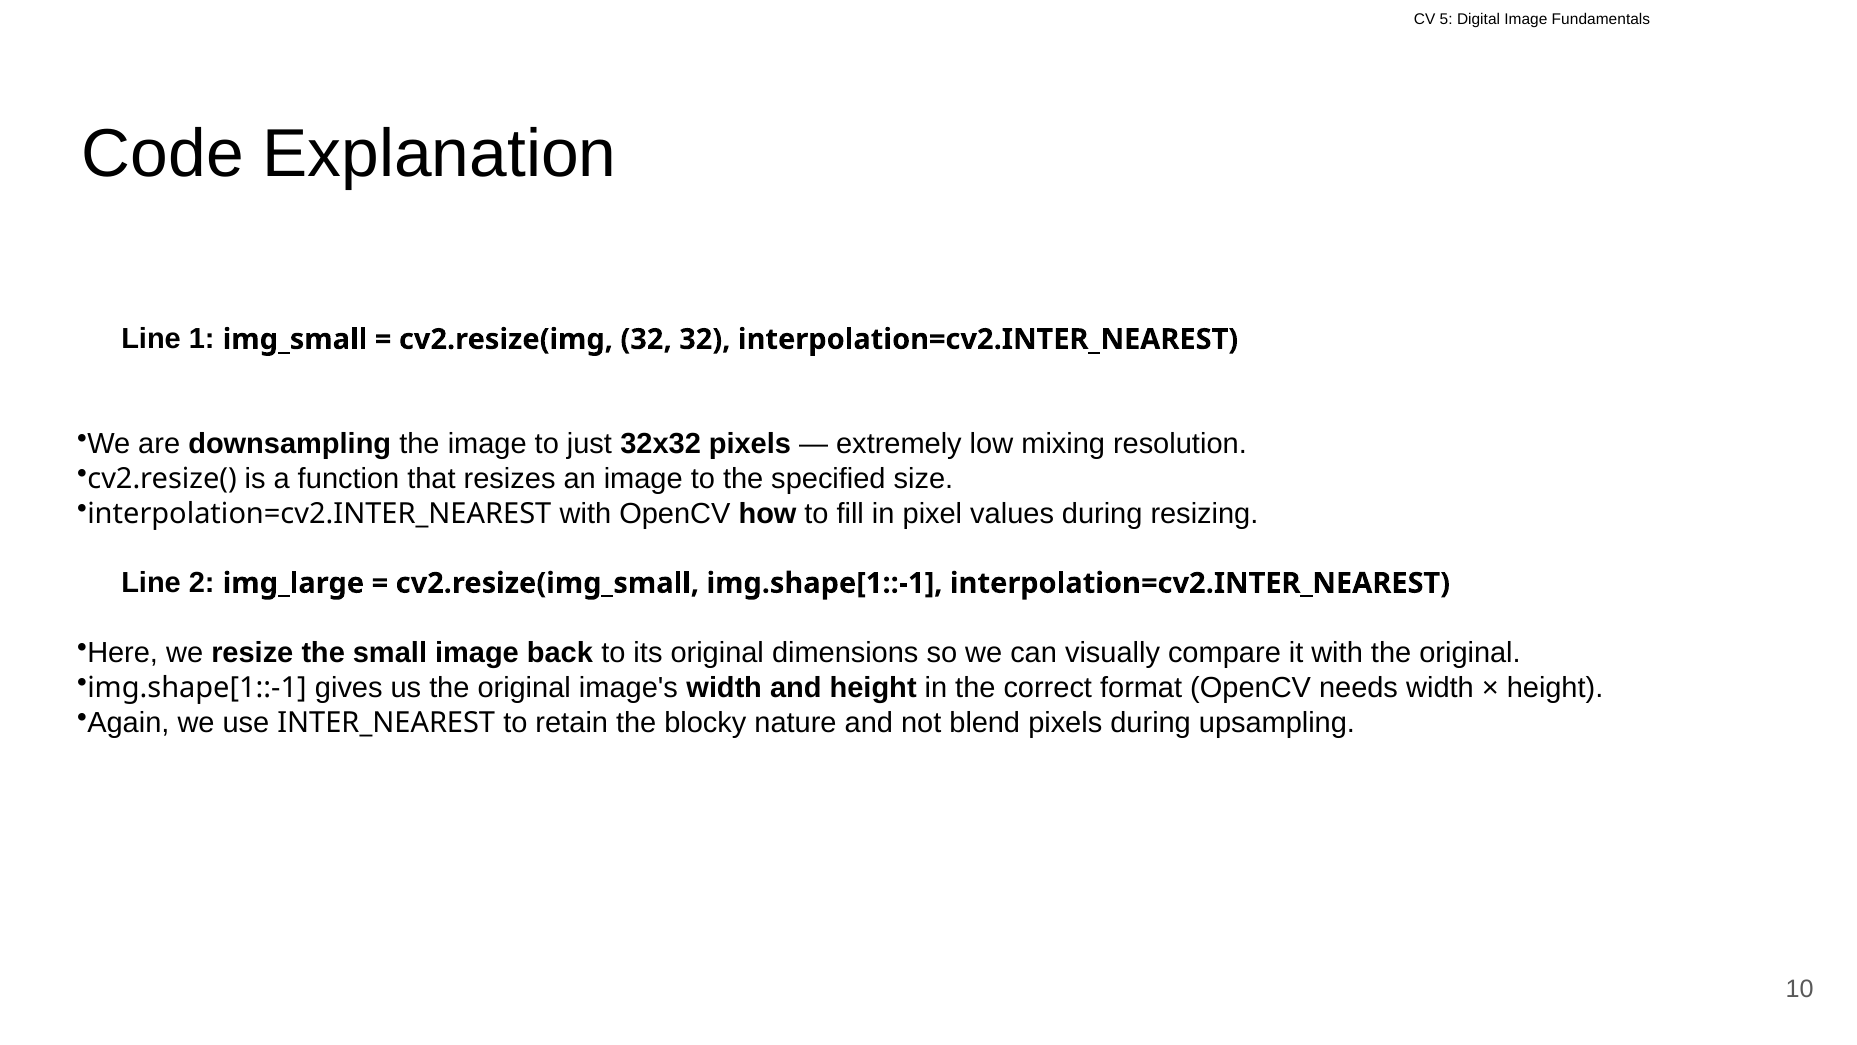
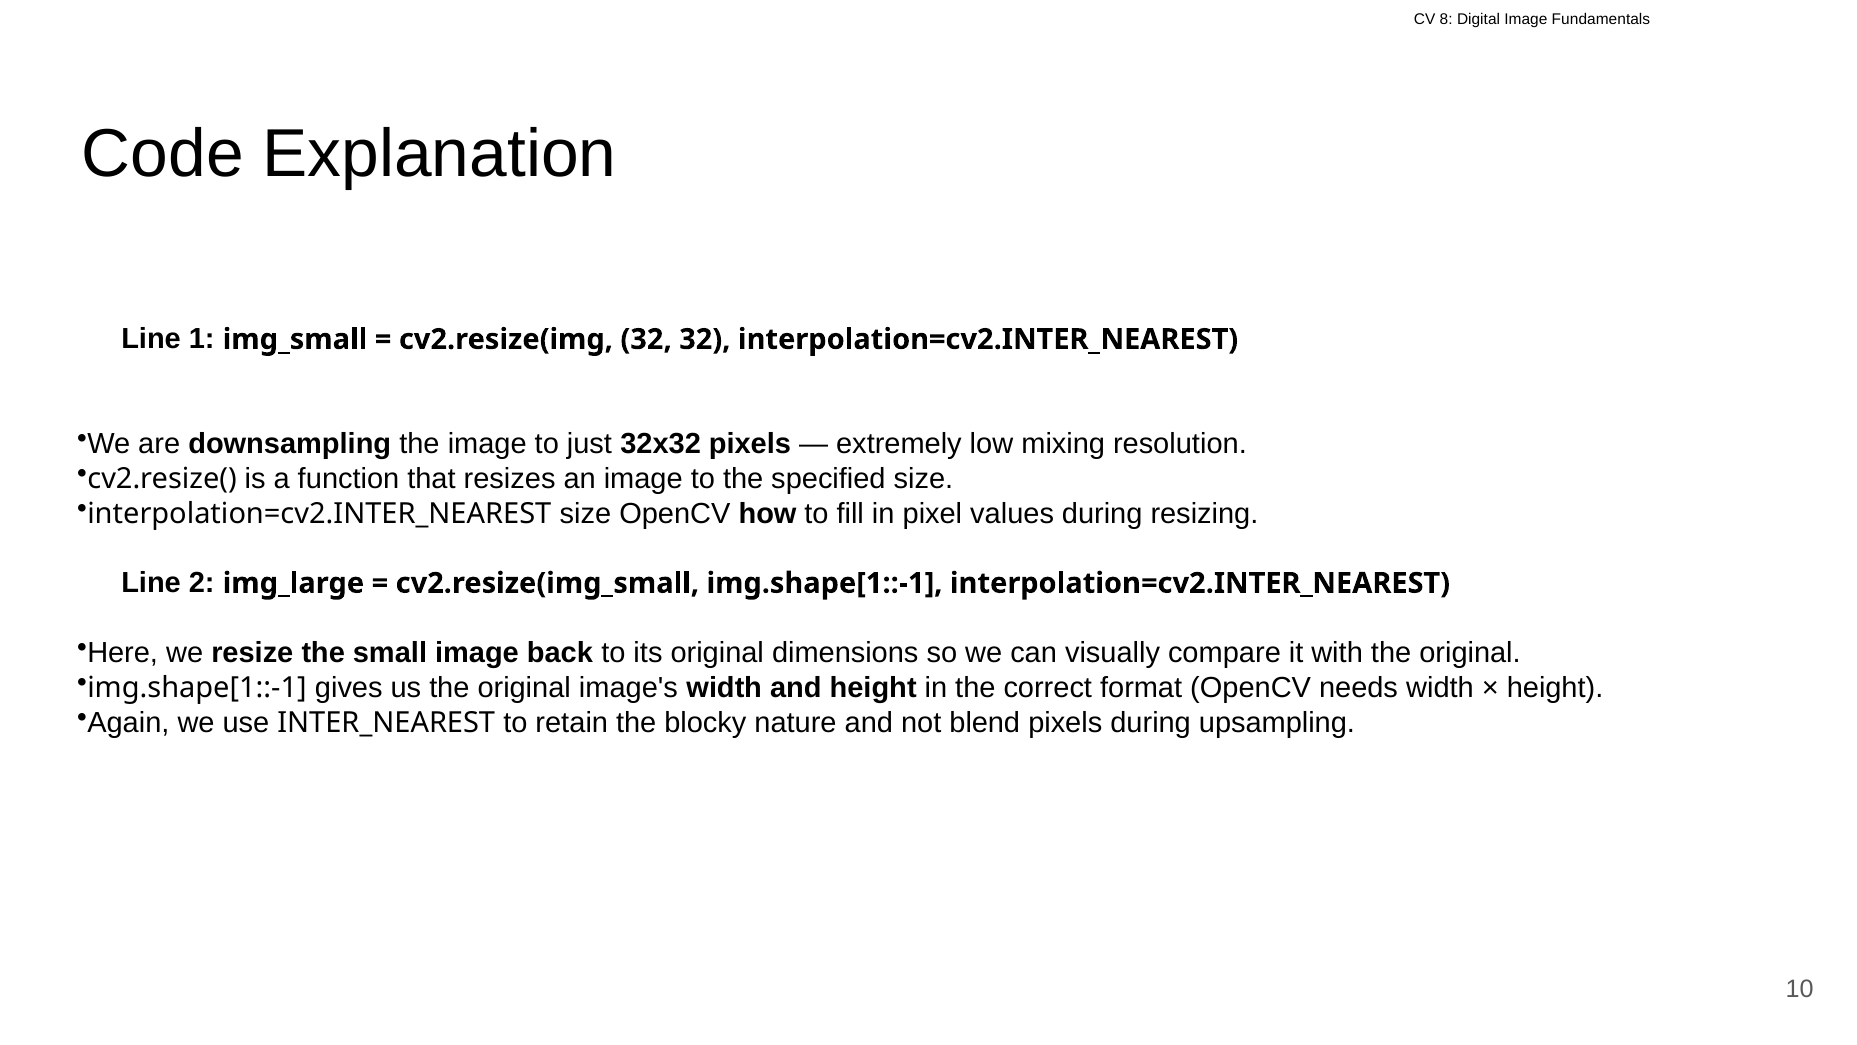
5: 5 -> 8 (1446, 20)
interpolation=cv2.INTER_NEAREST with: with -> size (585, 513)
